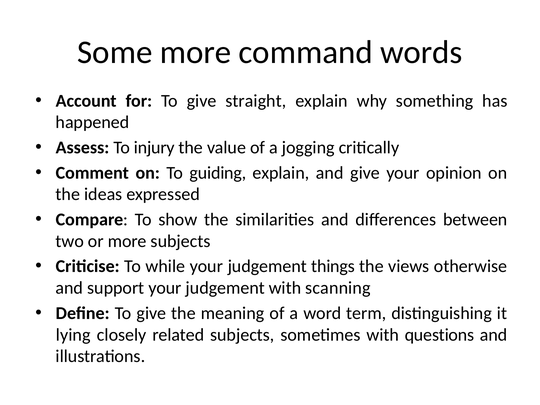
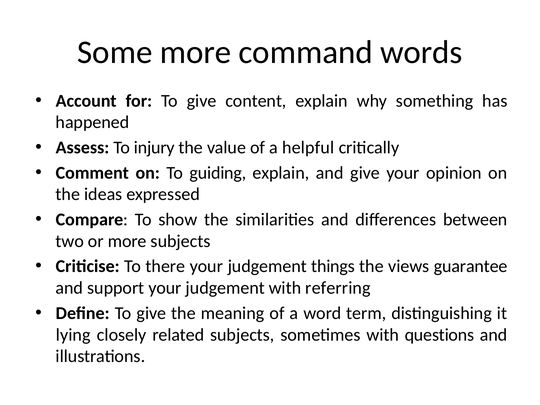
straight: straight -> content (256, 101)
jogging: jogging -> helpful (308, 148)
while: while -> there (165, 266)
otherwise: otherwise -> guarantee (471, 266)
scanning: scanning -> referring (338, 288)
